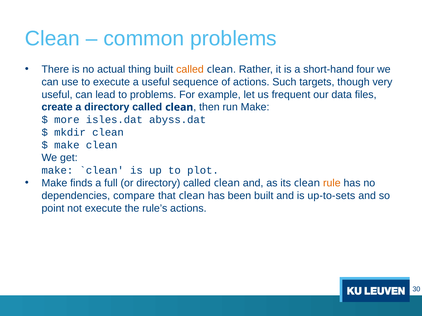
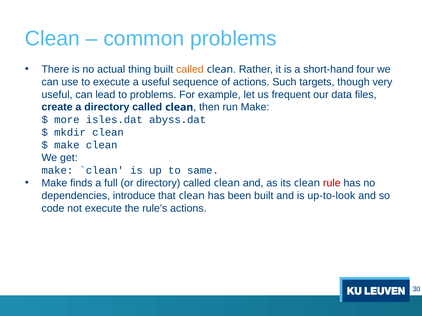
plot: plot -> same (203, 171)
rule colour: orange -> red (332, 183)
compare: compare -> introduce (134, 196)
up-to-sets: up-to-sets -> up-to-look (331, 196)
point: point -> code (53, 209)
